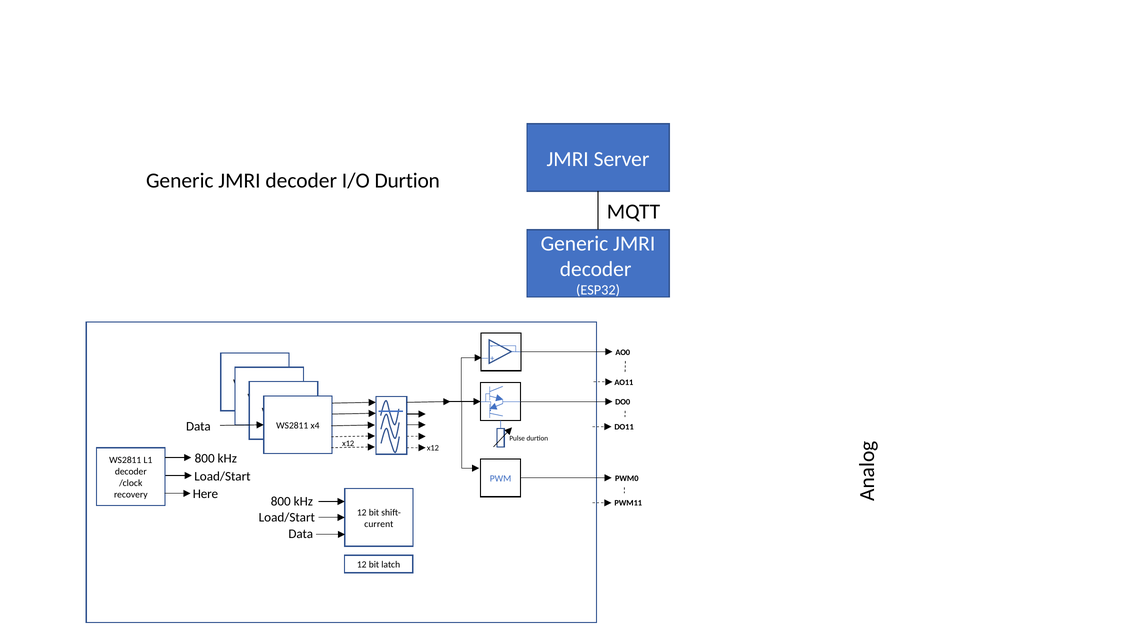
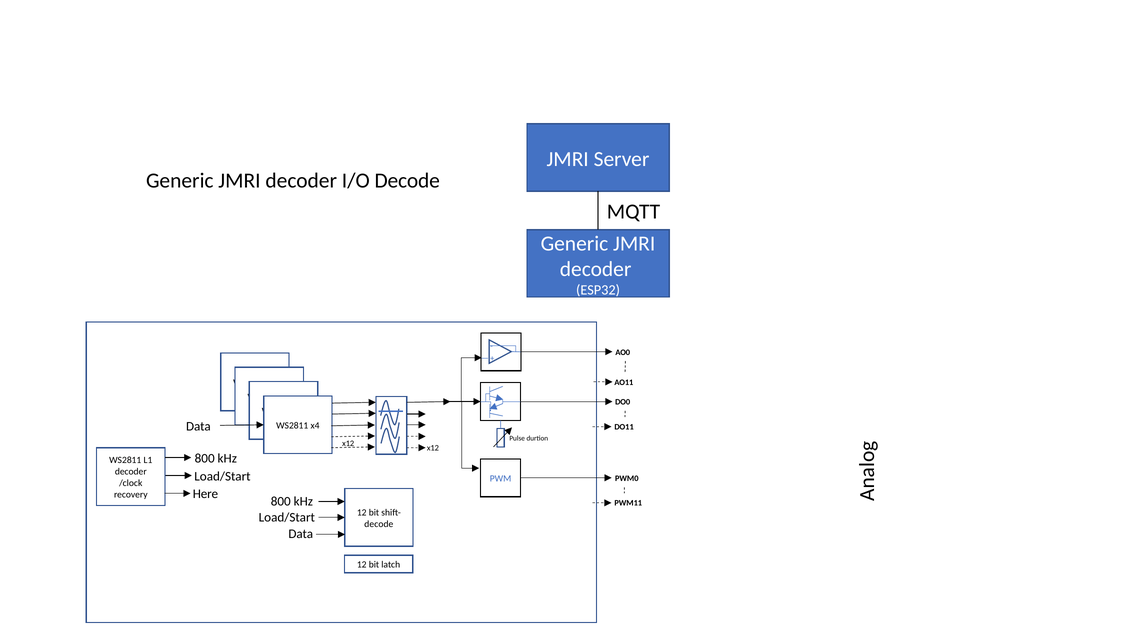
I/O Durtion: Durtion -> Decode (407, 181)
current: current -> decode (379, 524)
